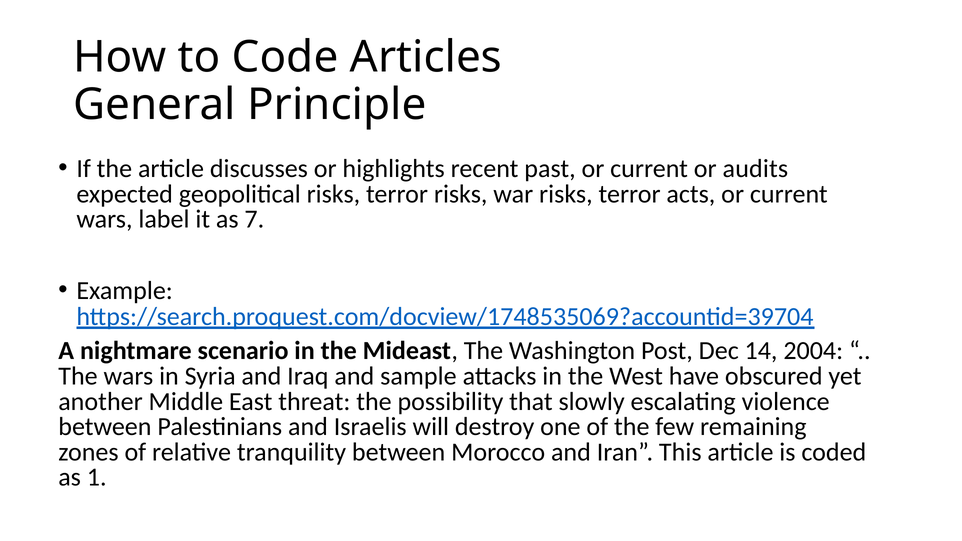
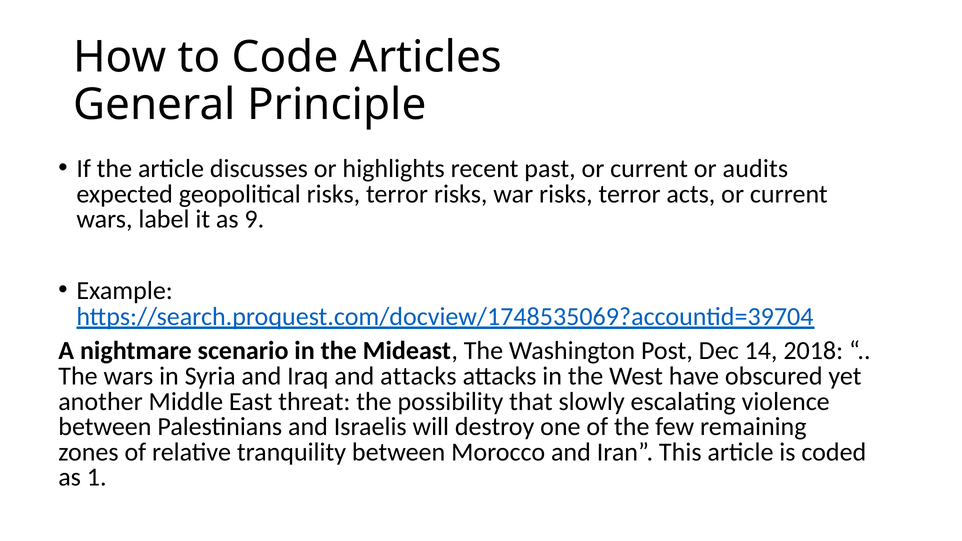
7: 7 -> 9 (254, 219)
2004: 2004 -> 2018 (813, 351)
and sample: sample -> attacks (418, 376)
